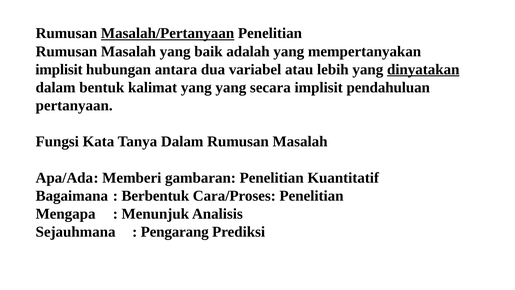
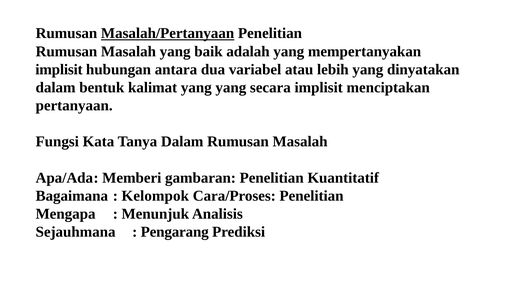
dinyatakan underline: present -> none (423, 69)
pendahuluan: pendahuluan -> menciptakan (388, 87)
Berbentuk: Berbentuk -> Kelompok (155, 196)
